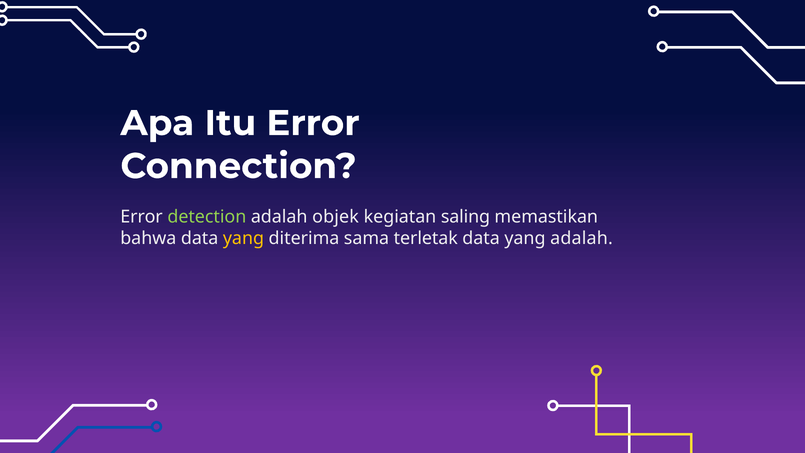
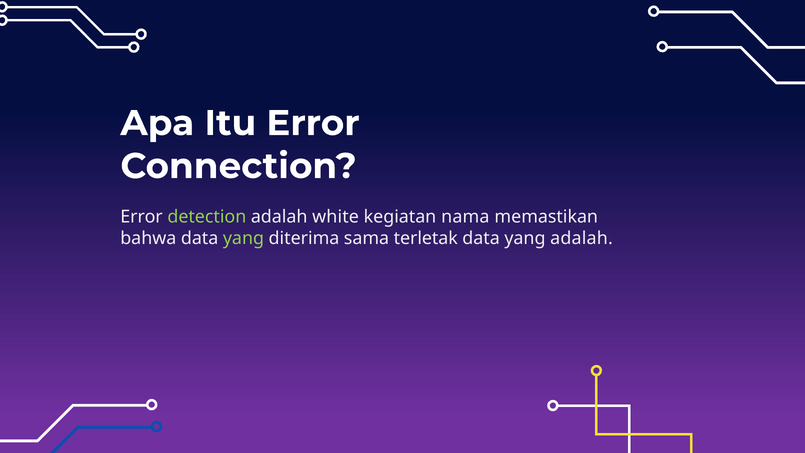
objek: objek -> white (336, 217)
saling: saling -> nama (465, 217)
yang colour: yellow -> light green (243, 238)
